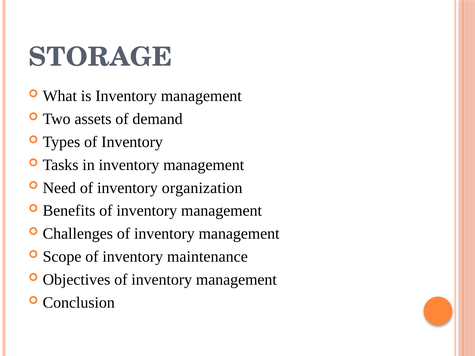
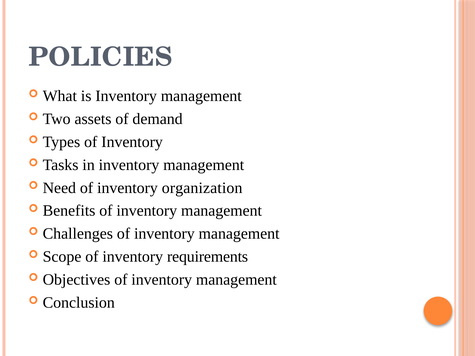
STORAGE: STORAGE -> POLICIES (100, 57)
maintenance: maintenance -> requirements (208, 257)
